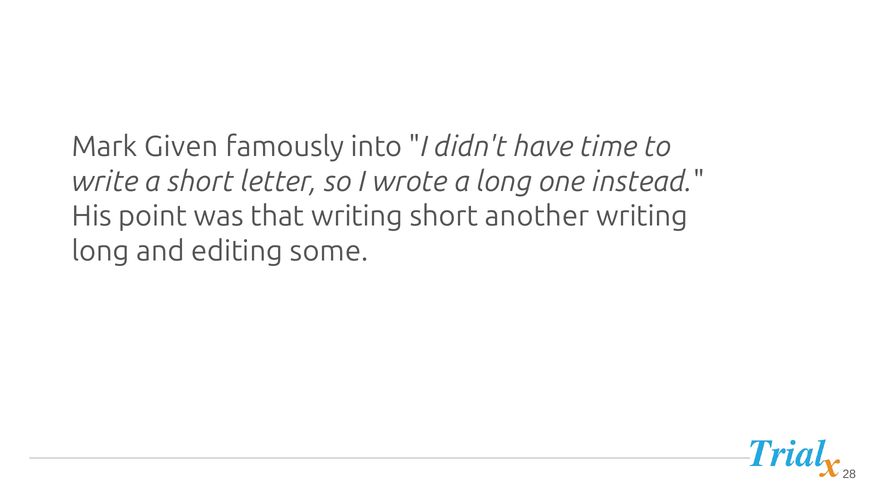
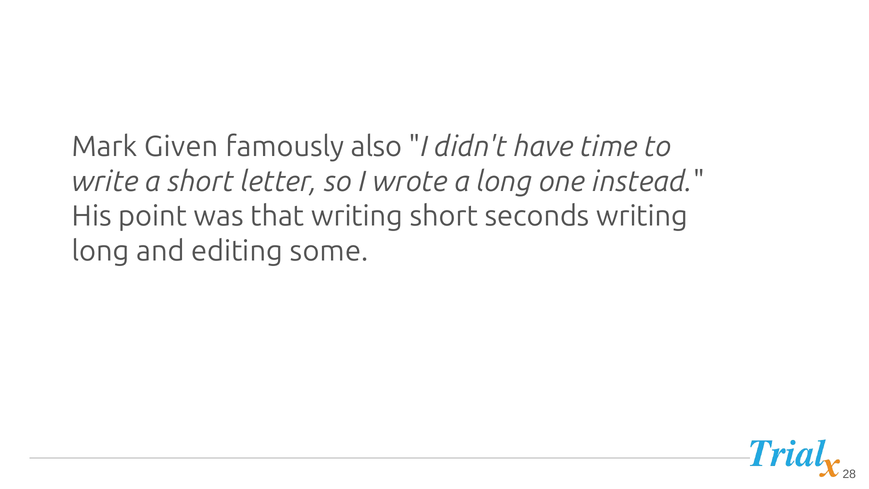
into: into -> also (377, 147)
another: another -> seconds (537, 216)
